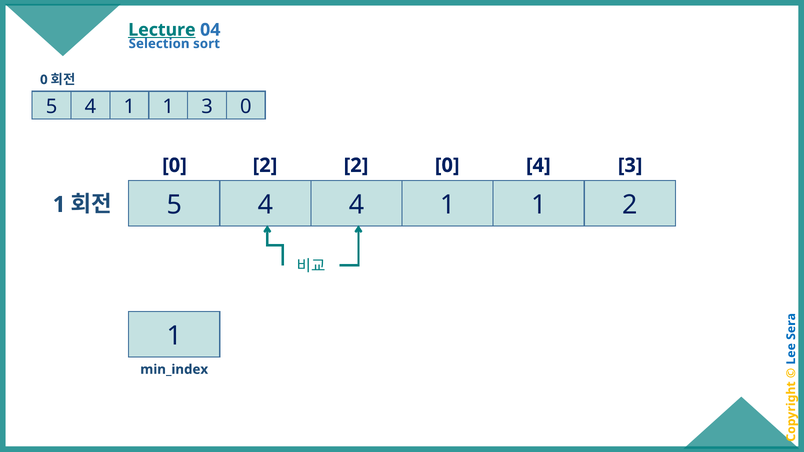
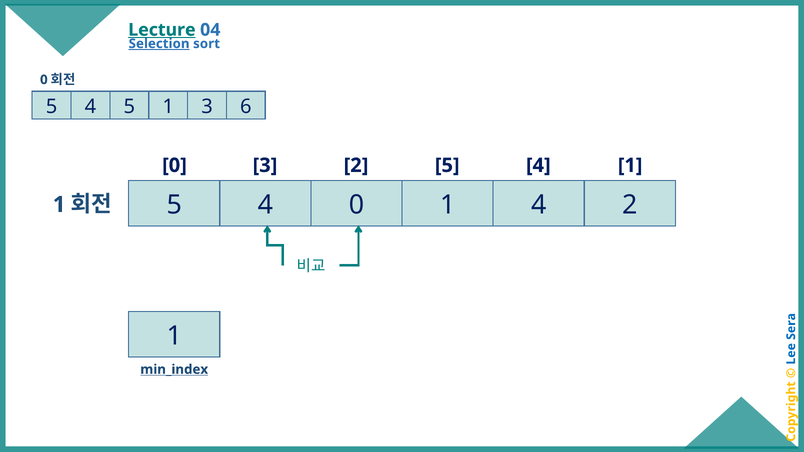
Selection underline: none -> present (159, 44)
5 4 1: 1 -> 5 (129, 107)
3 0: 0 -> 6 (246, 107)
0 2: 2 -> 3 (265, 165)
0: 0 -> 5 (447, 165)
4 3: 3 -> 1 (630, 165)
4 4: 4 -> 0 (356, 205)
1: 1 -> 4 (539, 205)
min_index underline: none -> present (174, 370)
